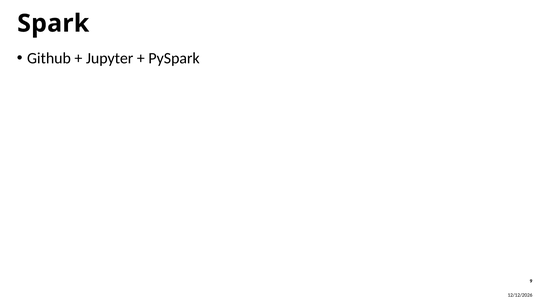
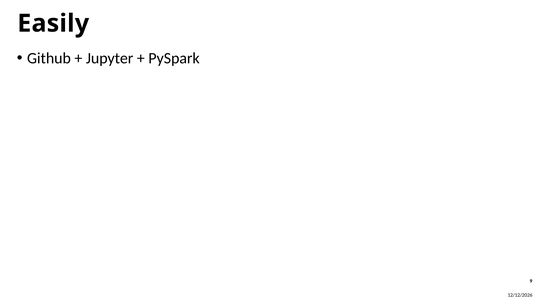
Spark: Spark -> Easily (53, 23)
